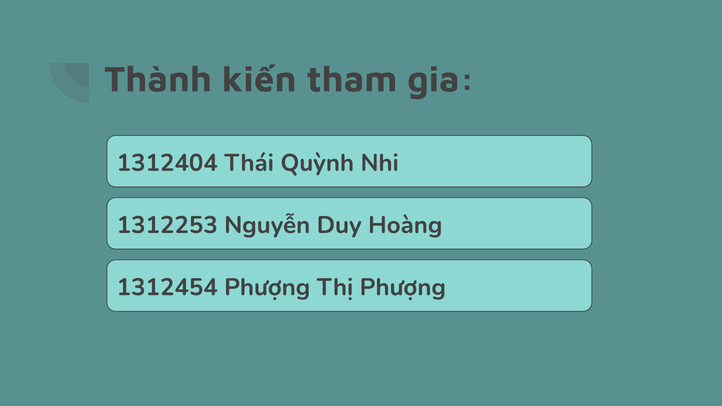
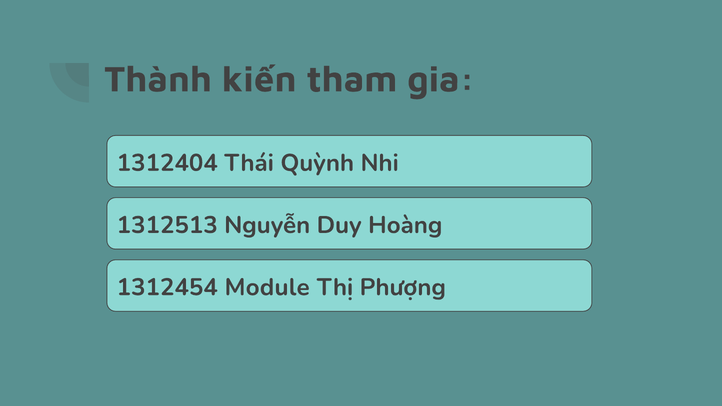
1312253: 1312253 -> 1312513 (167, 225)
1312454 Phượng: Phượng -> Module (267, 287)
